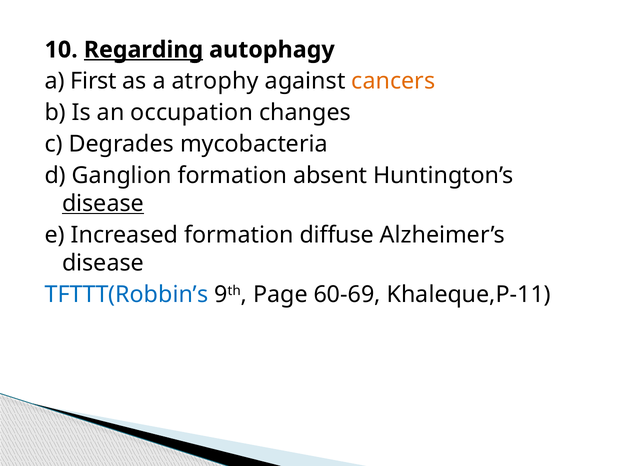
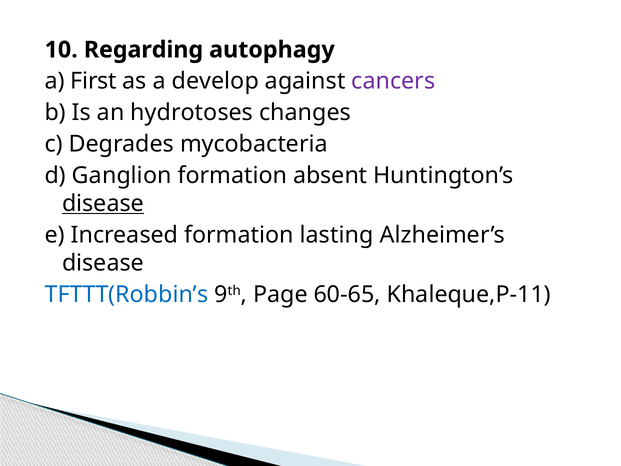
Regarding underline: present -> none (143, 50)
atrophy: atrophy -> develop (215, 81)
cancers colour: orange -> purple (393, 81)
occupation: occupation -> hydrotoses (192, 113)
diffuse: diffuse -> lasting (337, 235)
60-69: 60-69 -> 60-65 (347, 294)
